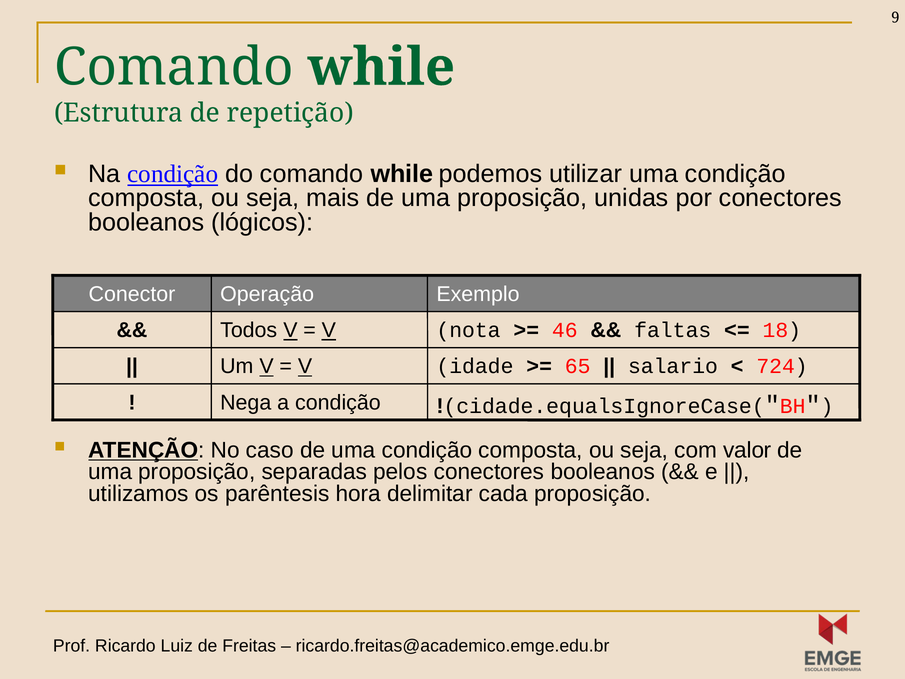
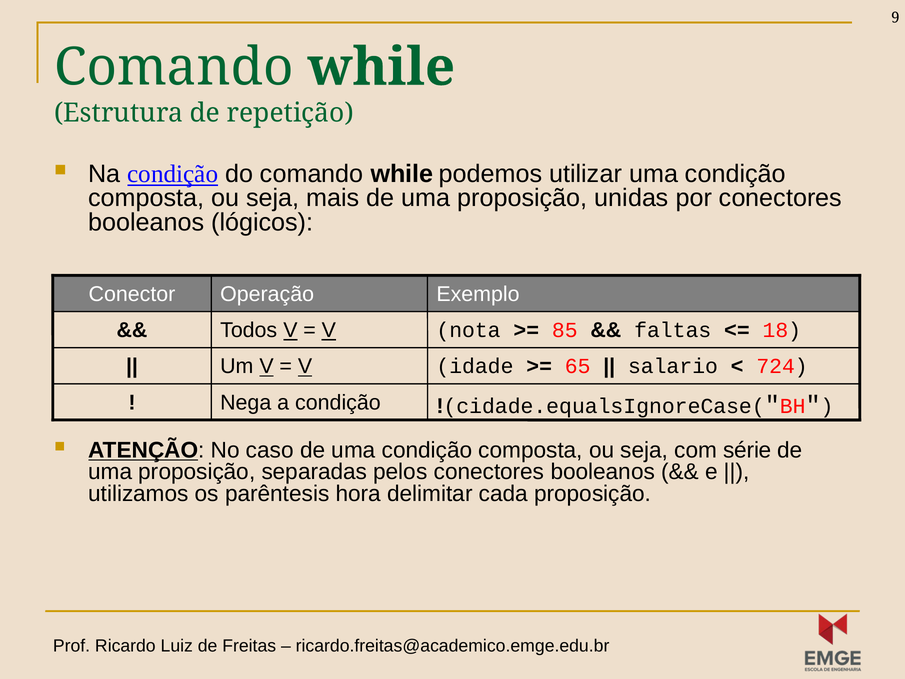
46: 46 -> 85 (565, 330)
valor: valor -> série (747, 450)
